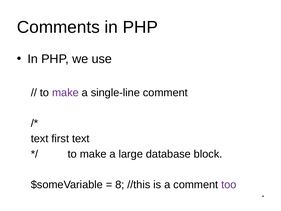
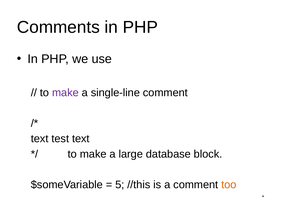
first: first -> test (60, 139)
8: 8 -> 5 (120, 184)
too colour: purple -> orange (229, 184)
